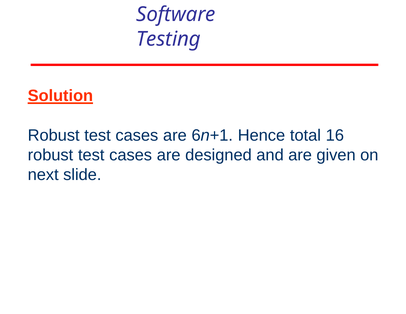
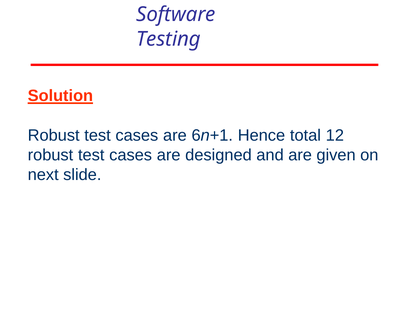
16: 16 -> 12 (335, 135)
